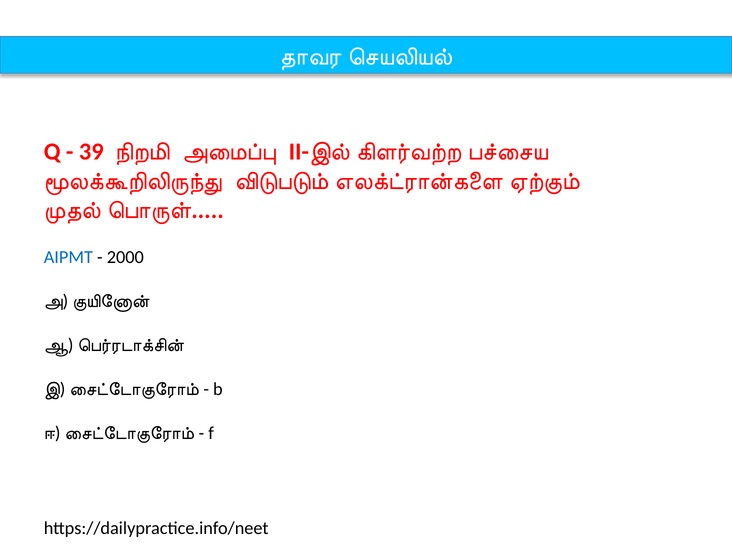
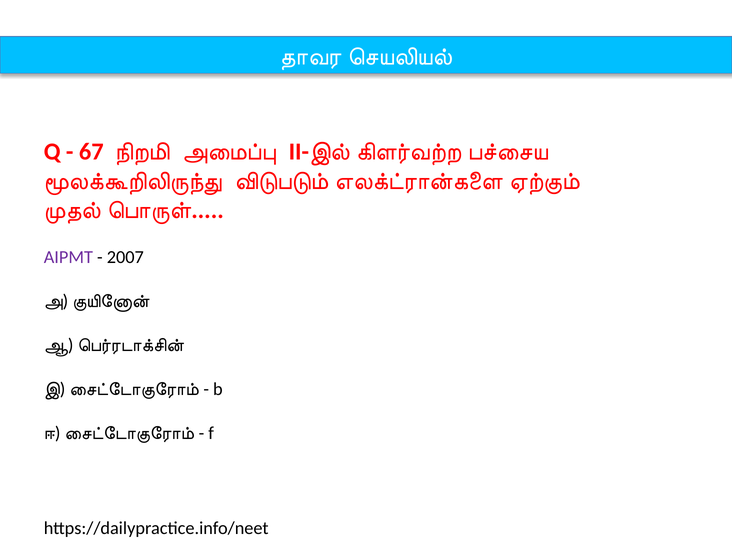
39: 39 -> 67 (91, 152)
AIPMT colour: blue -> purple (68, 257)
2000: 2000 -> 2007 (125, 257)
